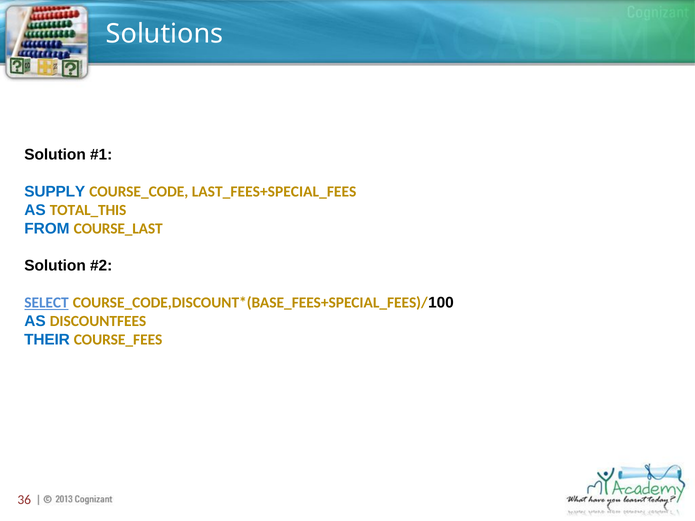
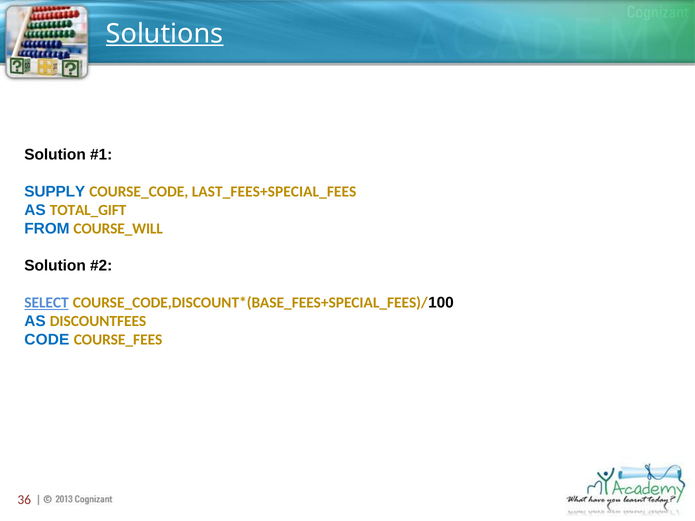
Solutions underline: none -> present (165, 34)
TOTAL_THIS: TOTAL_THIS -> TOTAL_GIFT (88, 210)
COURSE_LAST: COURSE_LAST -> COURSE_WILL (118, 229)
THEIR: THEIR -> CODE (47, 340)
